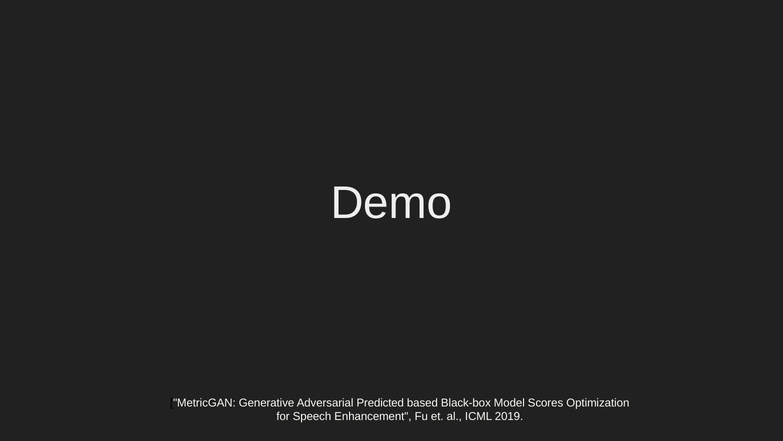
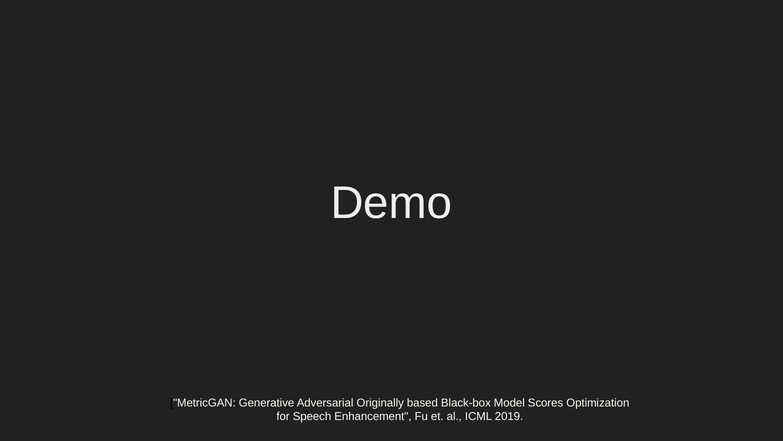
Predicted: Predicted -> Originally (380, 402)
